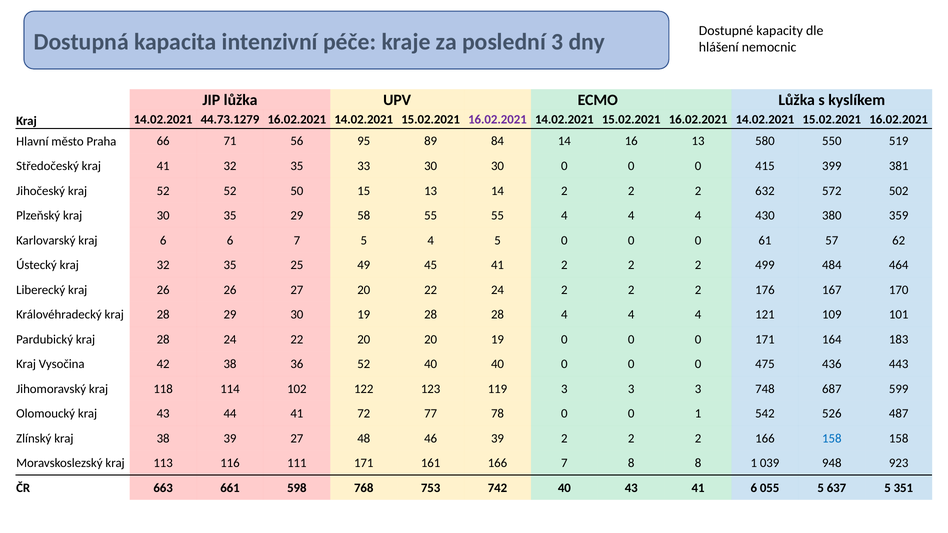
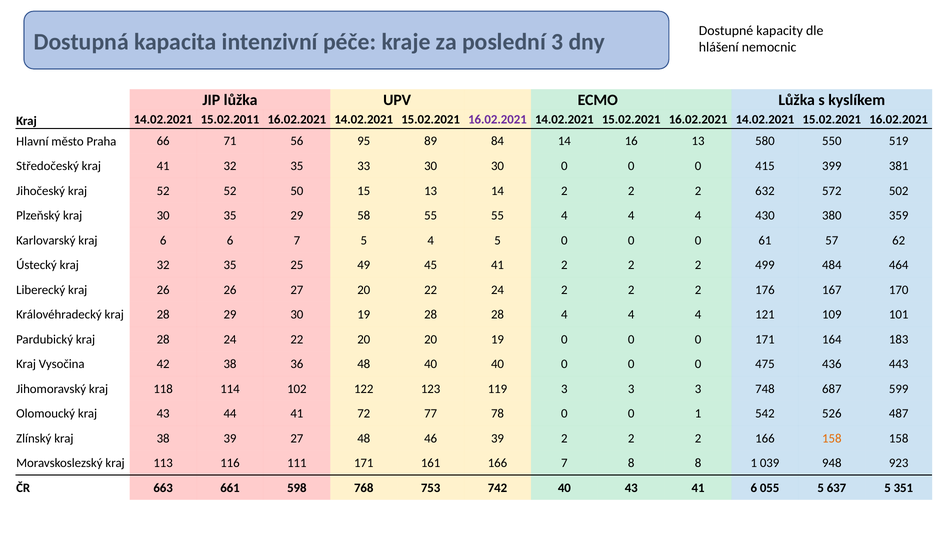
44.73.1279: 44.73.1279 -> 15.02.2011 (230, 119)
36 52: 52 -> 48 (364, 364)
158 colour: blue -> orange (832, 439)
